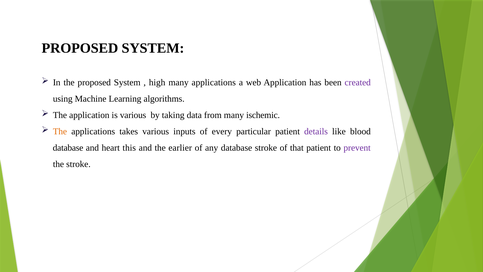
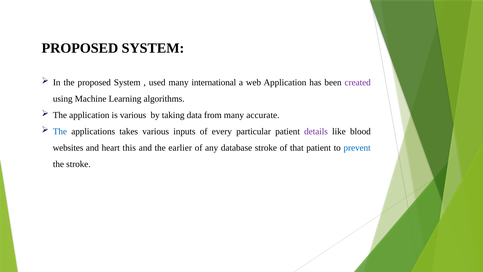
high: high -> used (157, 82)
many applications: applications -> international (214, 82)
ischemic: ischemic -> accurate (263, 115)
The colour: orange -> blue (60, 131)
database: database -> websites (68, 148)
prevent colour: purple -> blue (357, 148)
